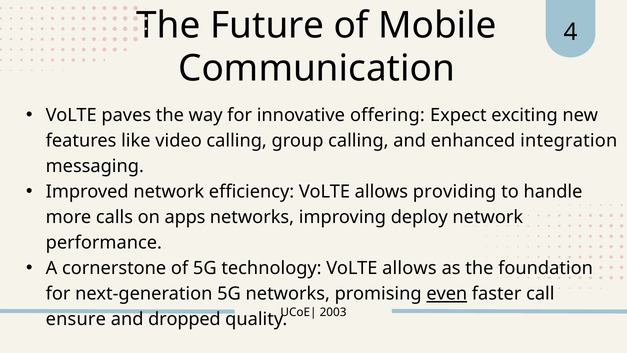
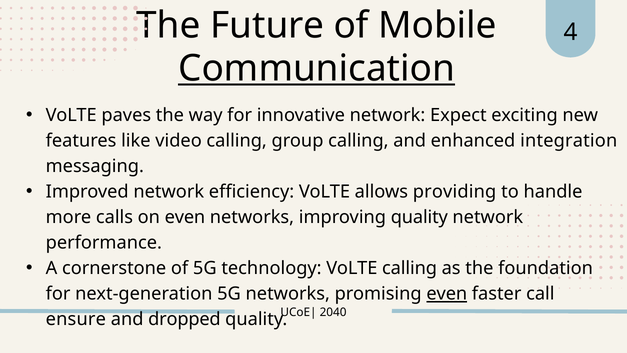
Communication underline: none -> present (317, 69)
innovative offering: offering -> network (387, 115)
on apps: apps -> even (185, 217)
improving deploy: deploy -> quality (419, 217)
technology VoLTE allows: allows -> calling (410, 268)
2003: 2003 -> 2040 (333, 312)
